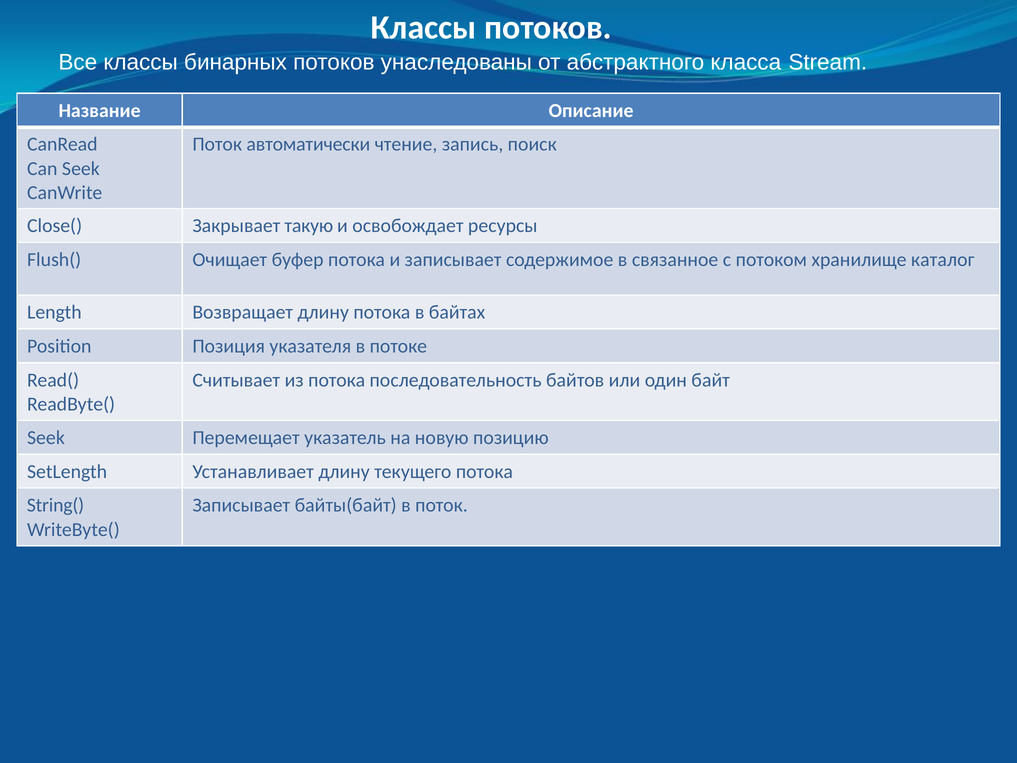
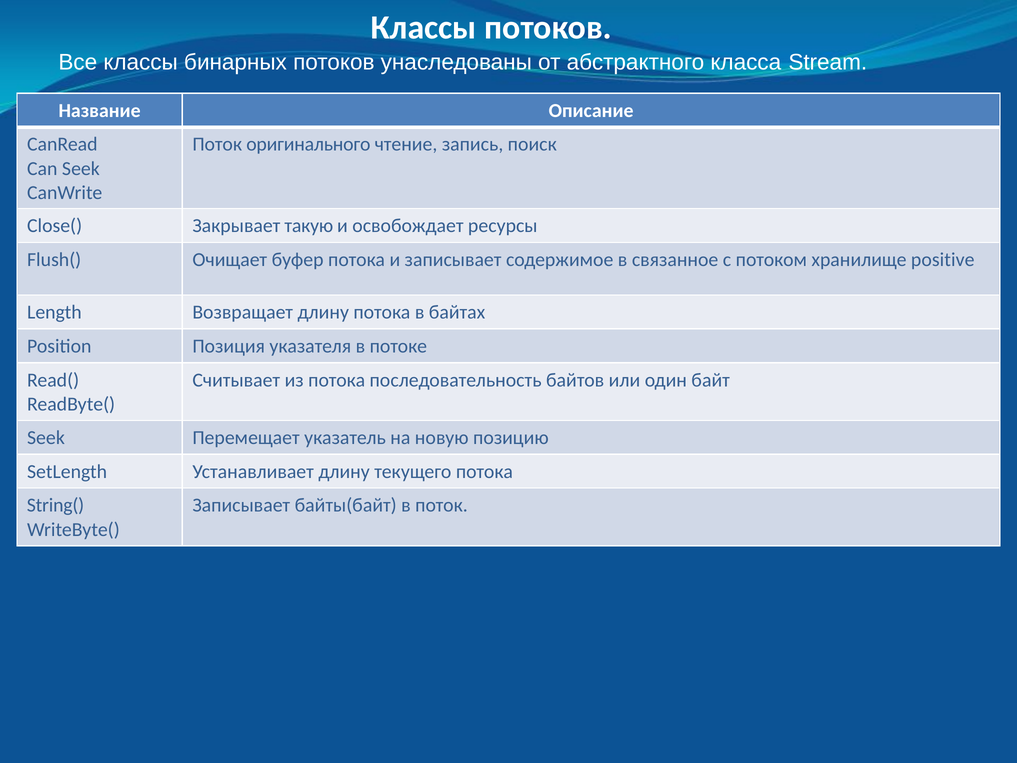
автоматически: автоматически -> оригинального (308, 144)
каталог: каталог -> positive (943, 260)
